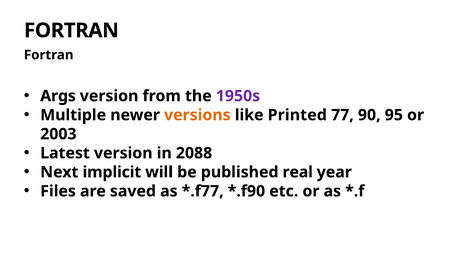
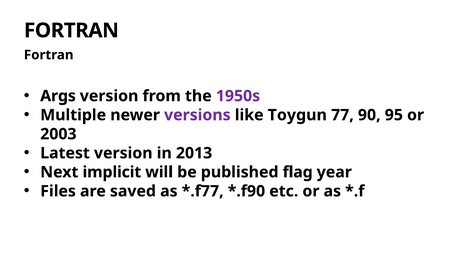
versions colour: orange -> purple (197, 115)
Printed: Printed -> Toygun (297, 115)
2088: 2088 -> 2013 (194, 153)
real: real -> flag (298, 173)
